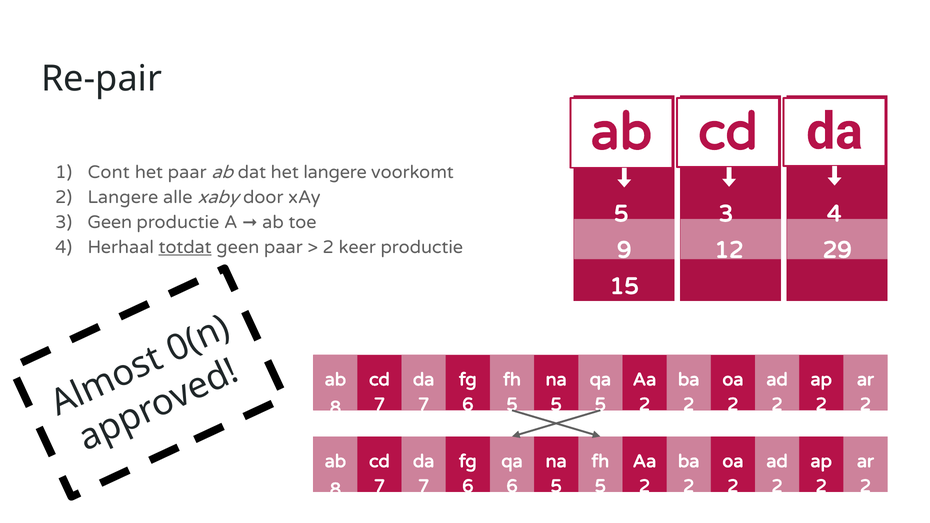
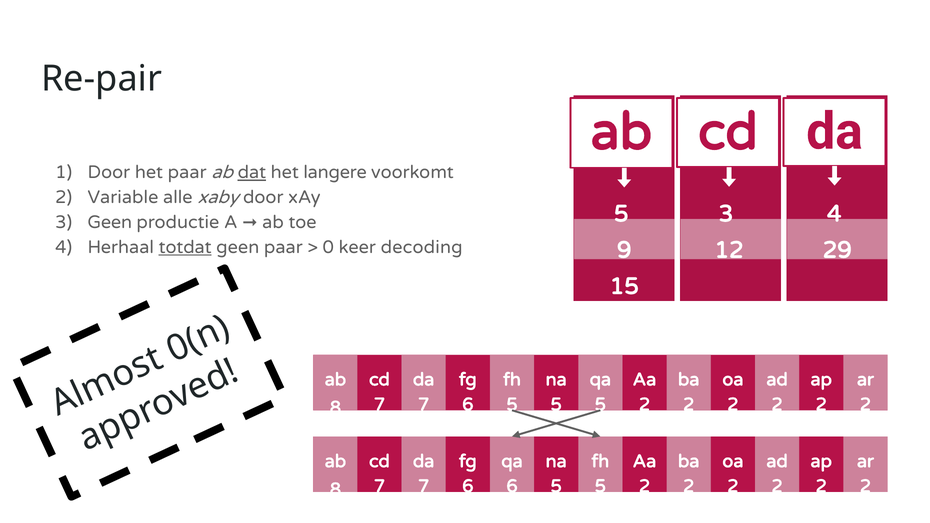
1 Cont: Cont -> Door (109, 172)
dat underline: none -> present (252, 172)
2 Langere: Langere -> Variable (123, 197)
2: 2 -> 0 (328, 247)
keer productie: productie -> decoding (422, 247)
